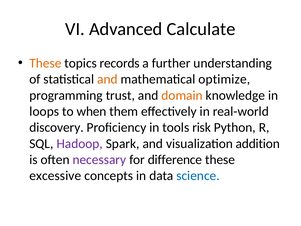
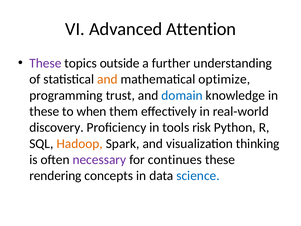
Calculate: Calculate -> Attention (201, 29)
These colour: orange -> purple (45, 63)
records: records -> outside (120, 63)
domain colour: orange -> blue (182, 95)
loops: loops -> these (44, 111)
Hadoop colour: purple -> orange (80, 143)
addition: addition -> thinking (258, 143)
difference: difference -> continues (175, 159)
excessive: excessive -> rendering (55, 176)
